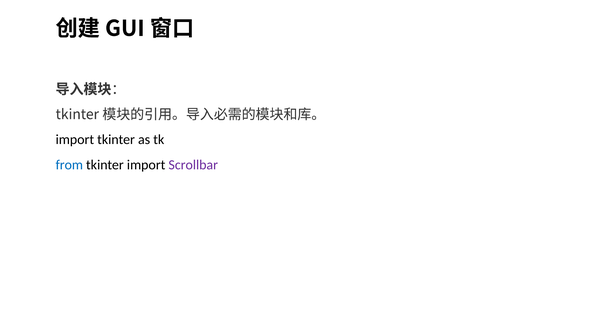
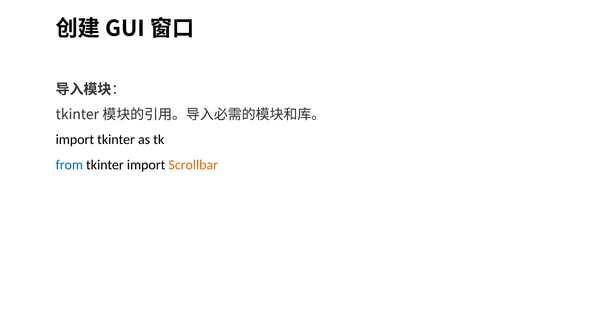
Scrollbar colour: purple -> orange (193, 165)
